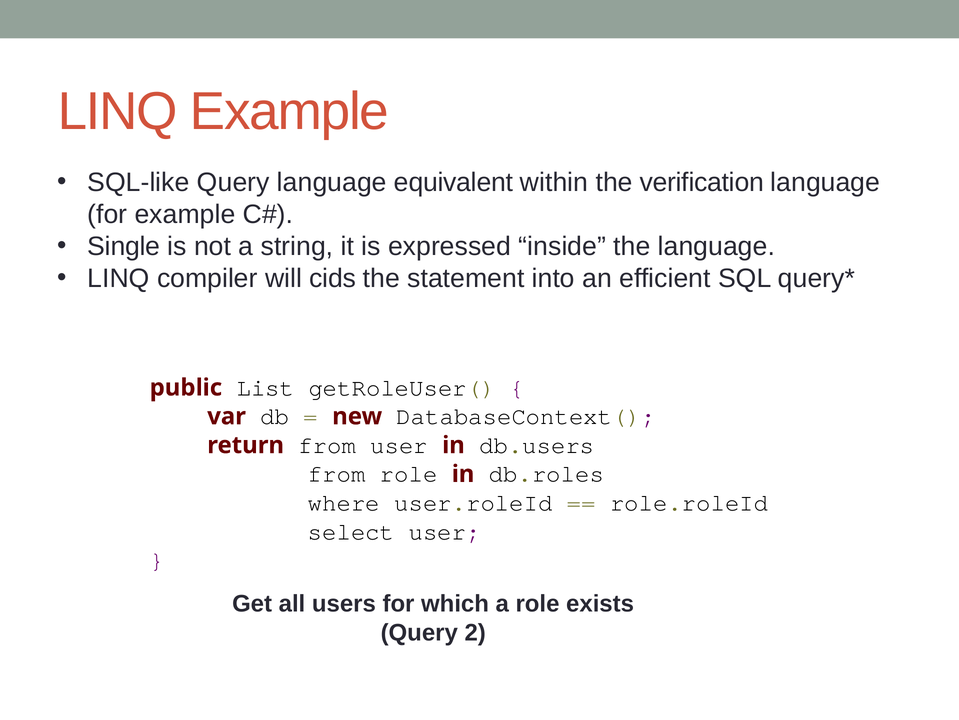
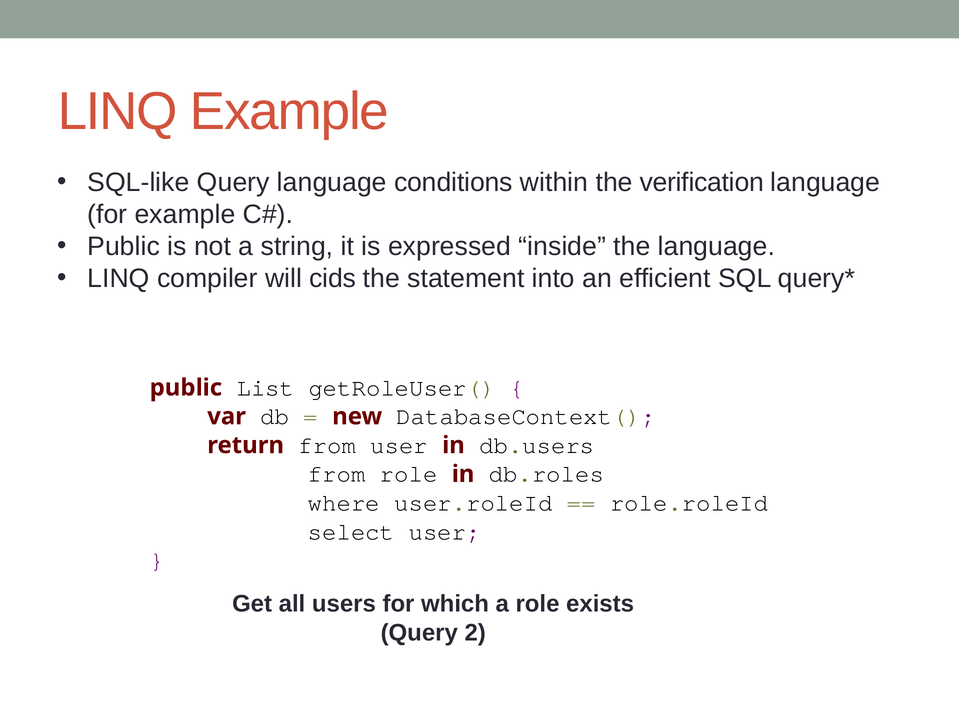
equivalent: equivalent -> conditions (453, 182)
Single: Single -> Public (124, 246)
